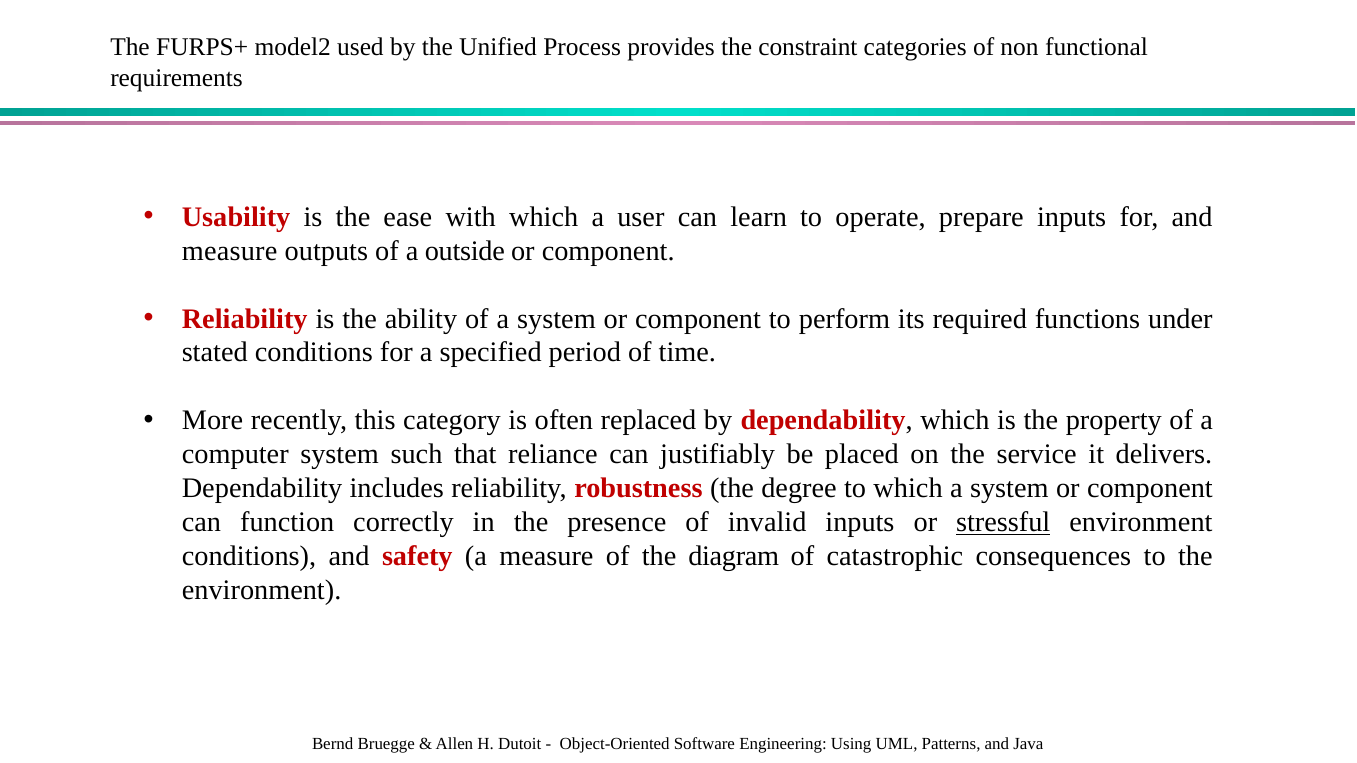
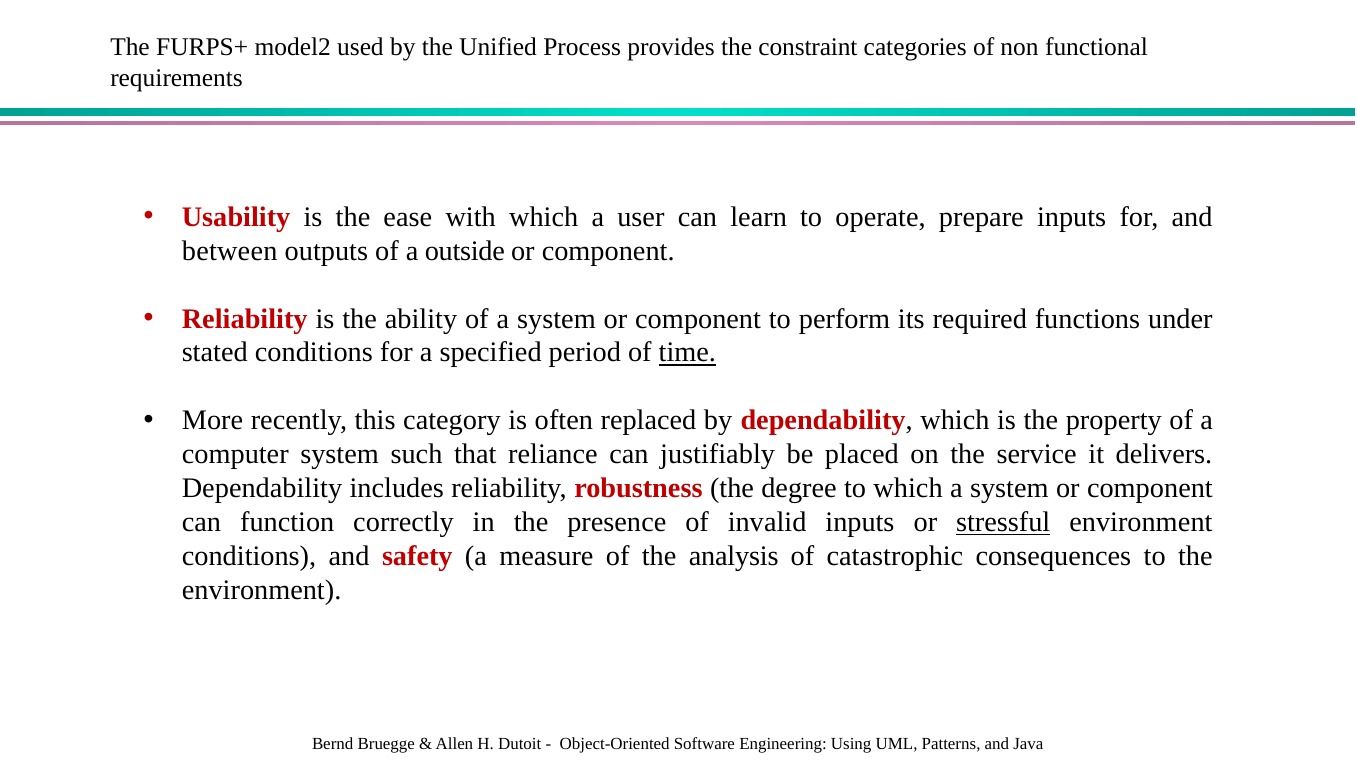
measure: measure -> between (230, 251)
time underline: none -> present (687, 353)
diagram: diagram -> analysis (734, 556)
